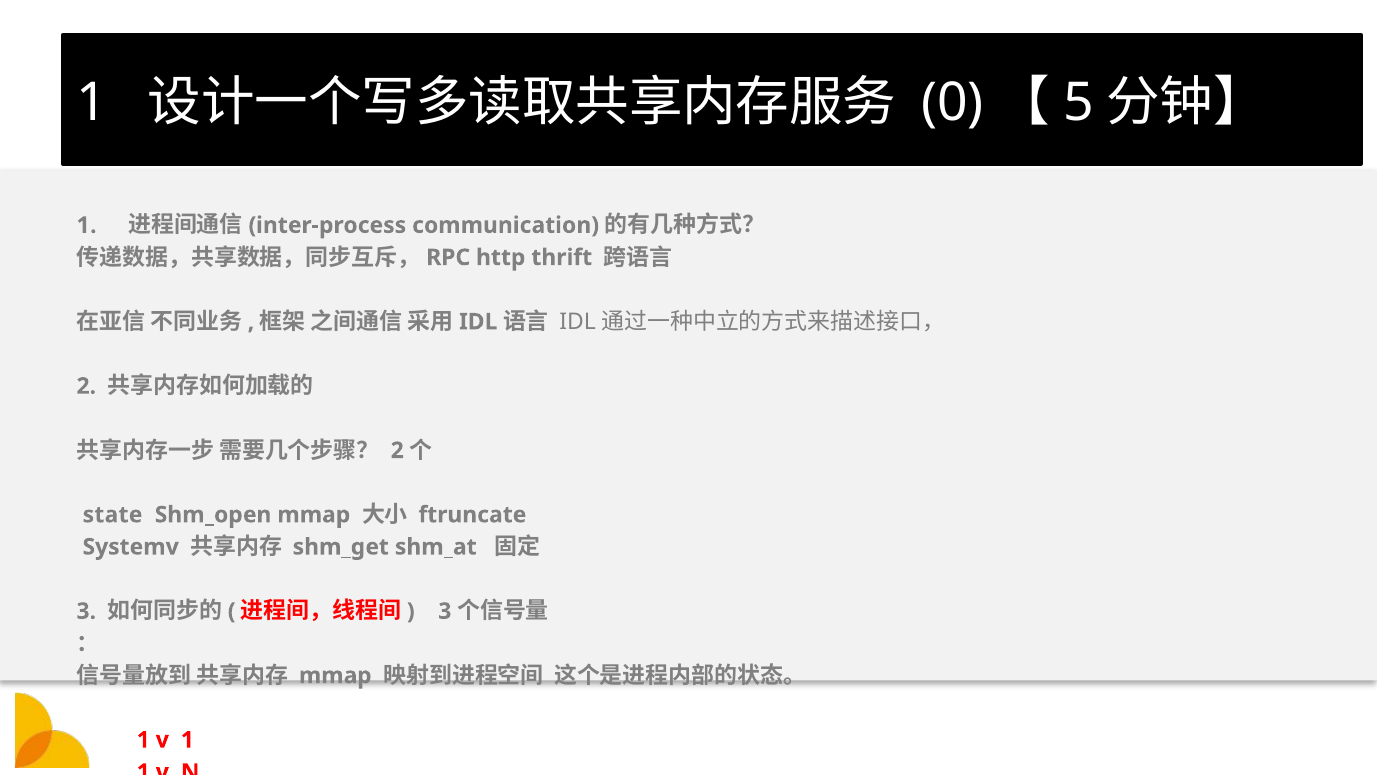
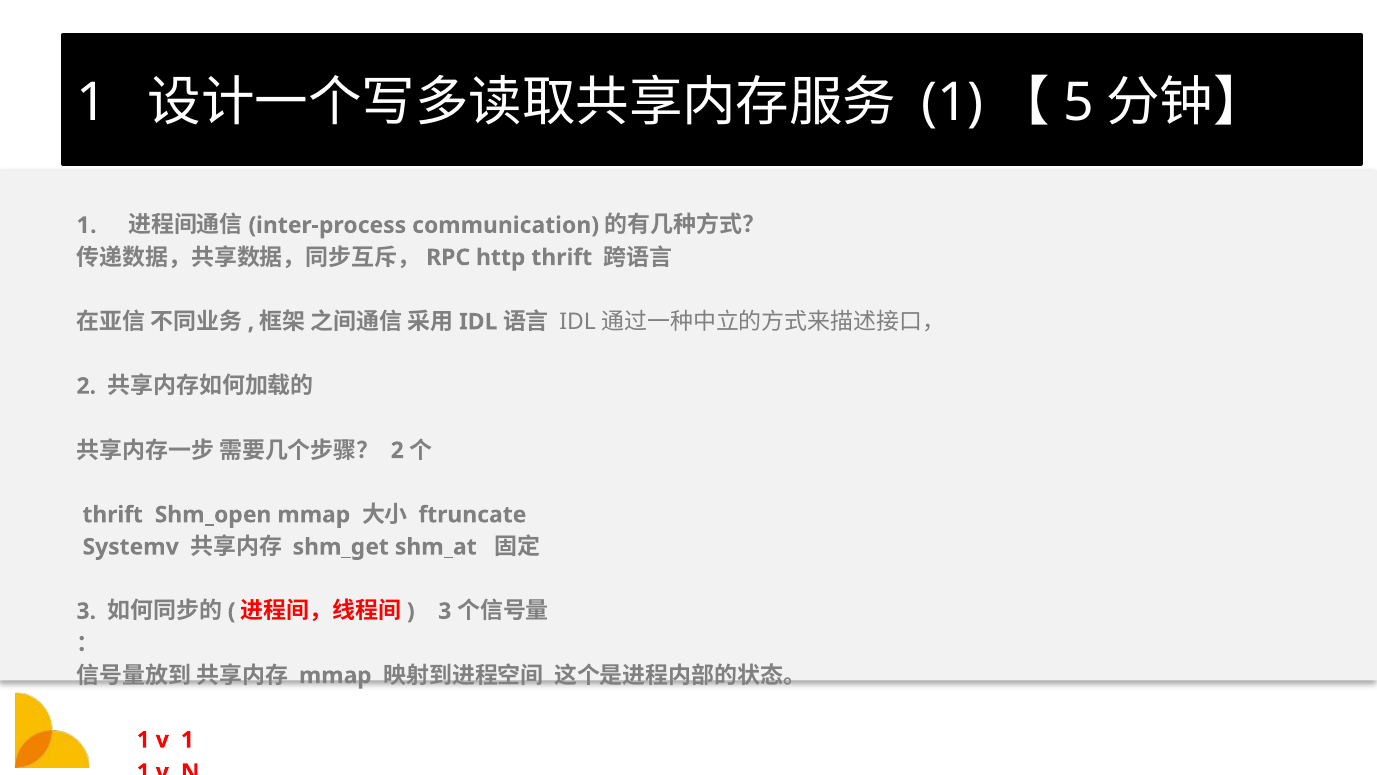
0: 0 -> 1 (953, 103)
state: state -> thrift (113, 514)
